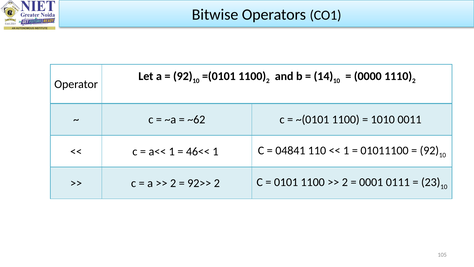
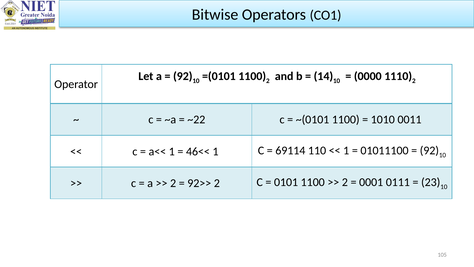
~62: ~62 -> ~22 (196, 120)
04841: 04841 -> 69114 (290, 150)
